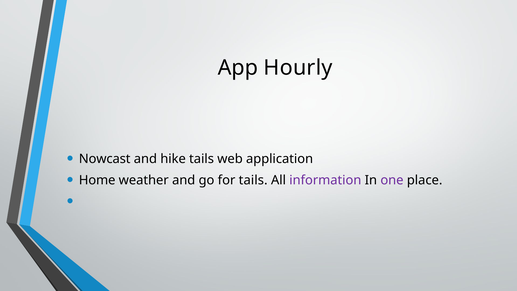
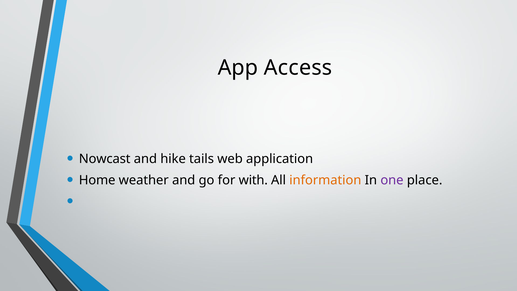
Hourly: Hourly -> Access (298, 68)
for tails: tails -> with (253, 180)
information colour: purple -> orange (325, 180)
